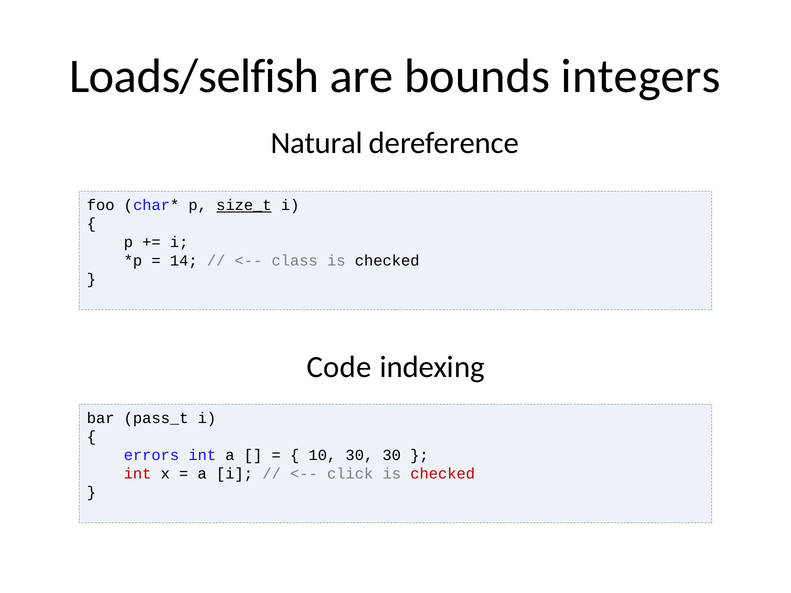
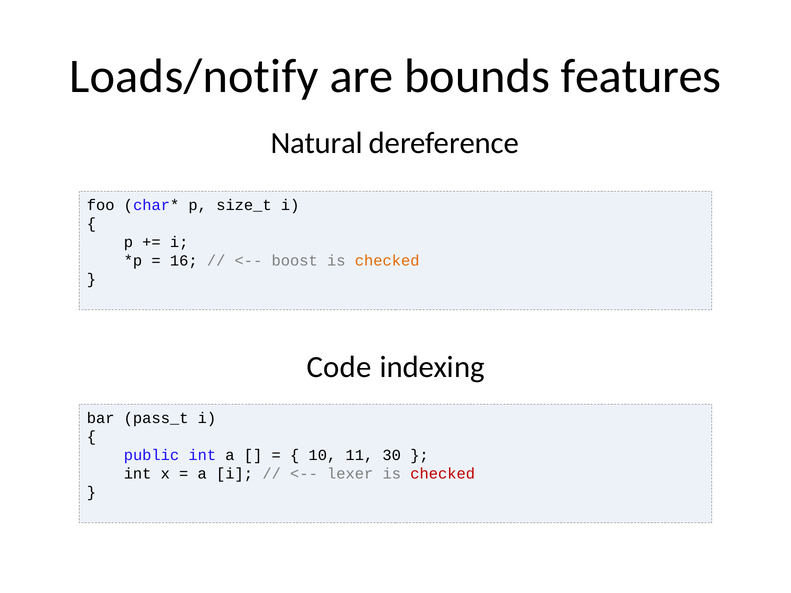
Loads/selfish: Loads/selfish -> Loads/notify (194, 77)
integers: integers -> features (641, 77)
size_t underline: present -> none (244, 205)
14: 14 -> 16 (184, 261)
class: class -> boost (295, 261)
checked colour: black -> orange (387, 261)
errors: errors -> public (151, 455)
10 30: 30 -> 11 (359, 455)
int colour: red -> black (138, 474)
click: click -> lexer (350, 474)
